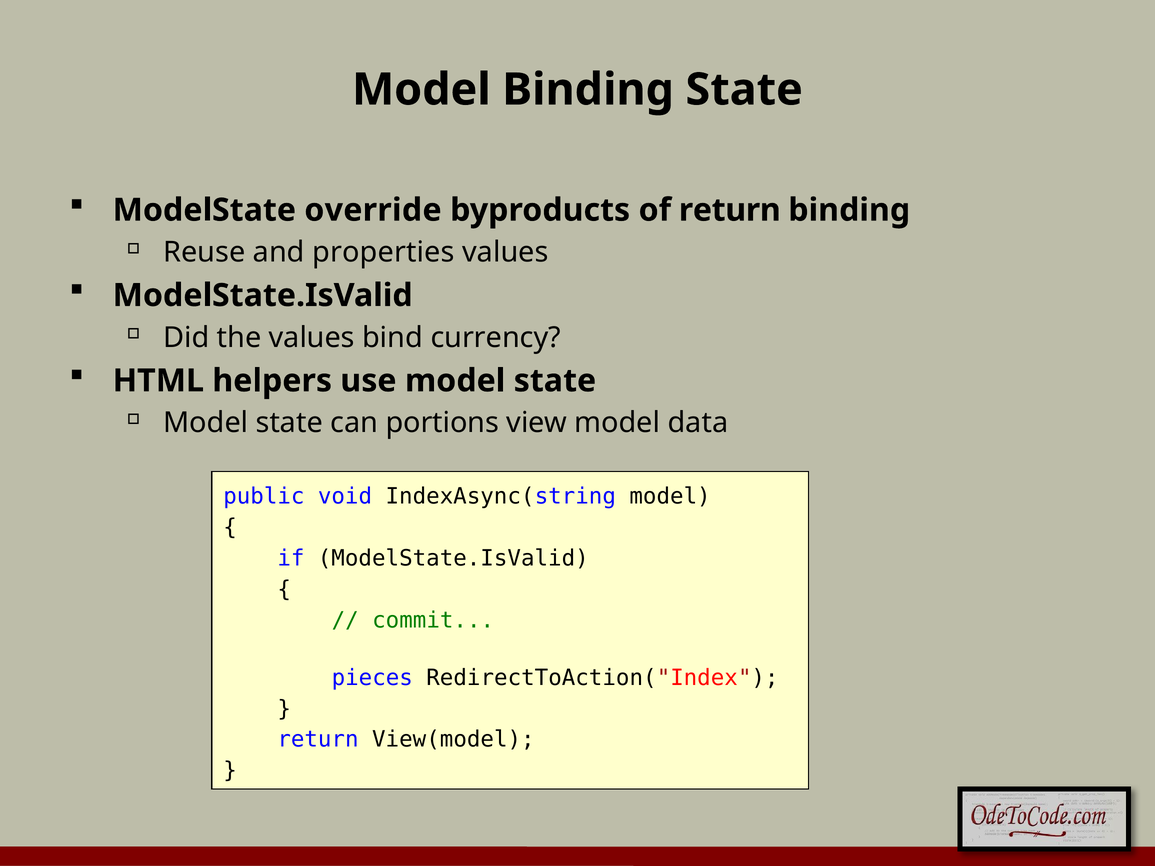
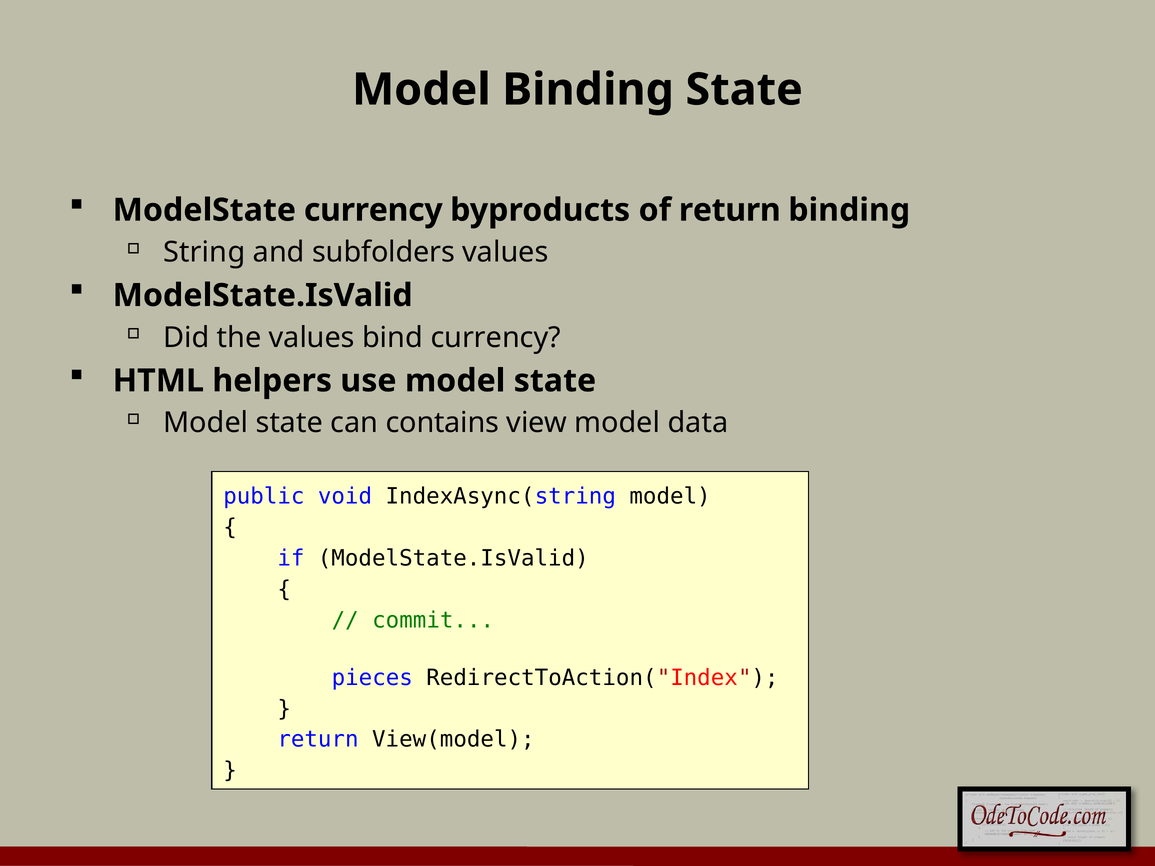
ModelState override: override -> currency (373, 210)
Reuse: Reuse -> String (204, 252)
properties: properties -> subfolders (384, 252)
portions: portions -> contains (442, 423)
